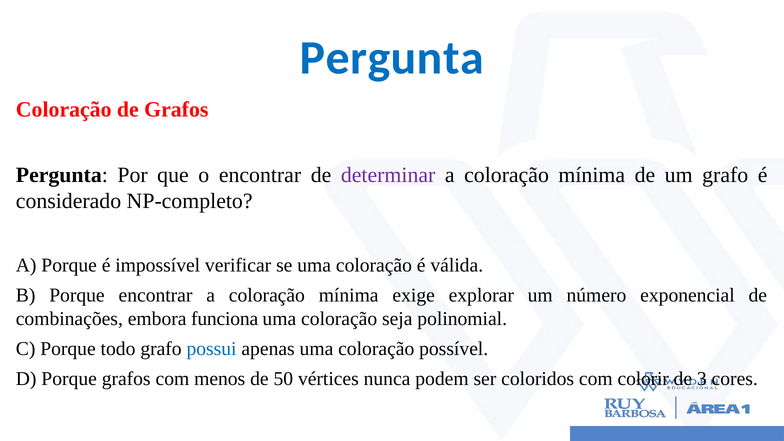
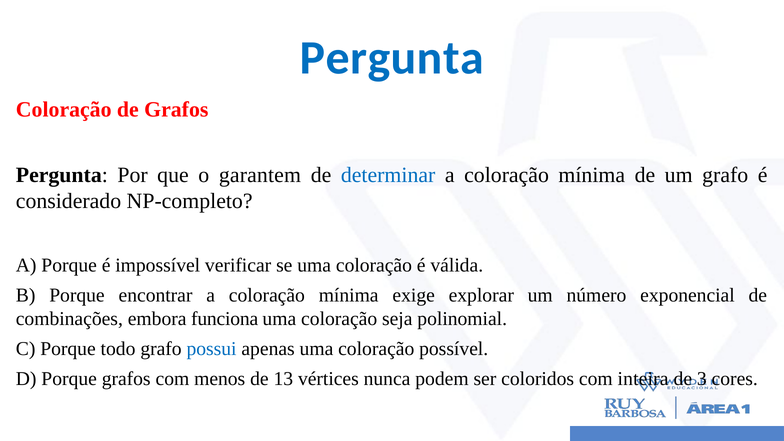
o encontrar: encontrar -> garantem (260, 175)
determinar colour: purple -> blue (388, 175)
50: 50 -> 13 (283, 379)
colorir: colorir -> inteira (643, 379)
